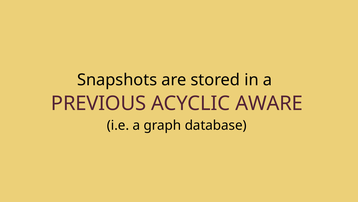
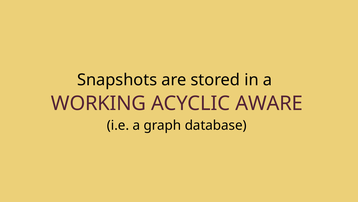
PREVIOUS: PREVIOUS -> WORKING (99, 103)
